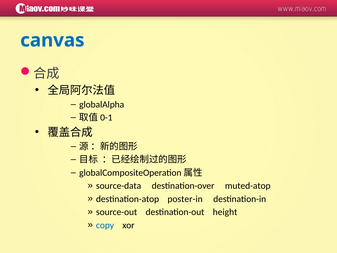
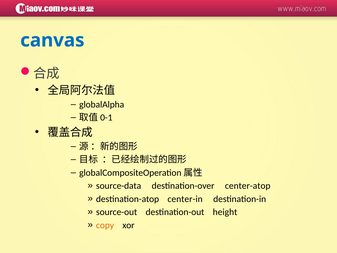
muted-atop: muted-atop -> center-atop (248, 186)
poster-in: poster-in -> center-in (185, 199)
copy colour: blue -> orange (105, 225)
